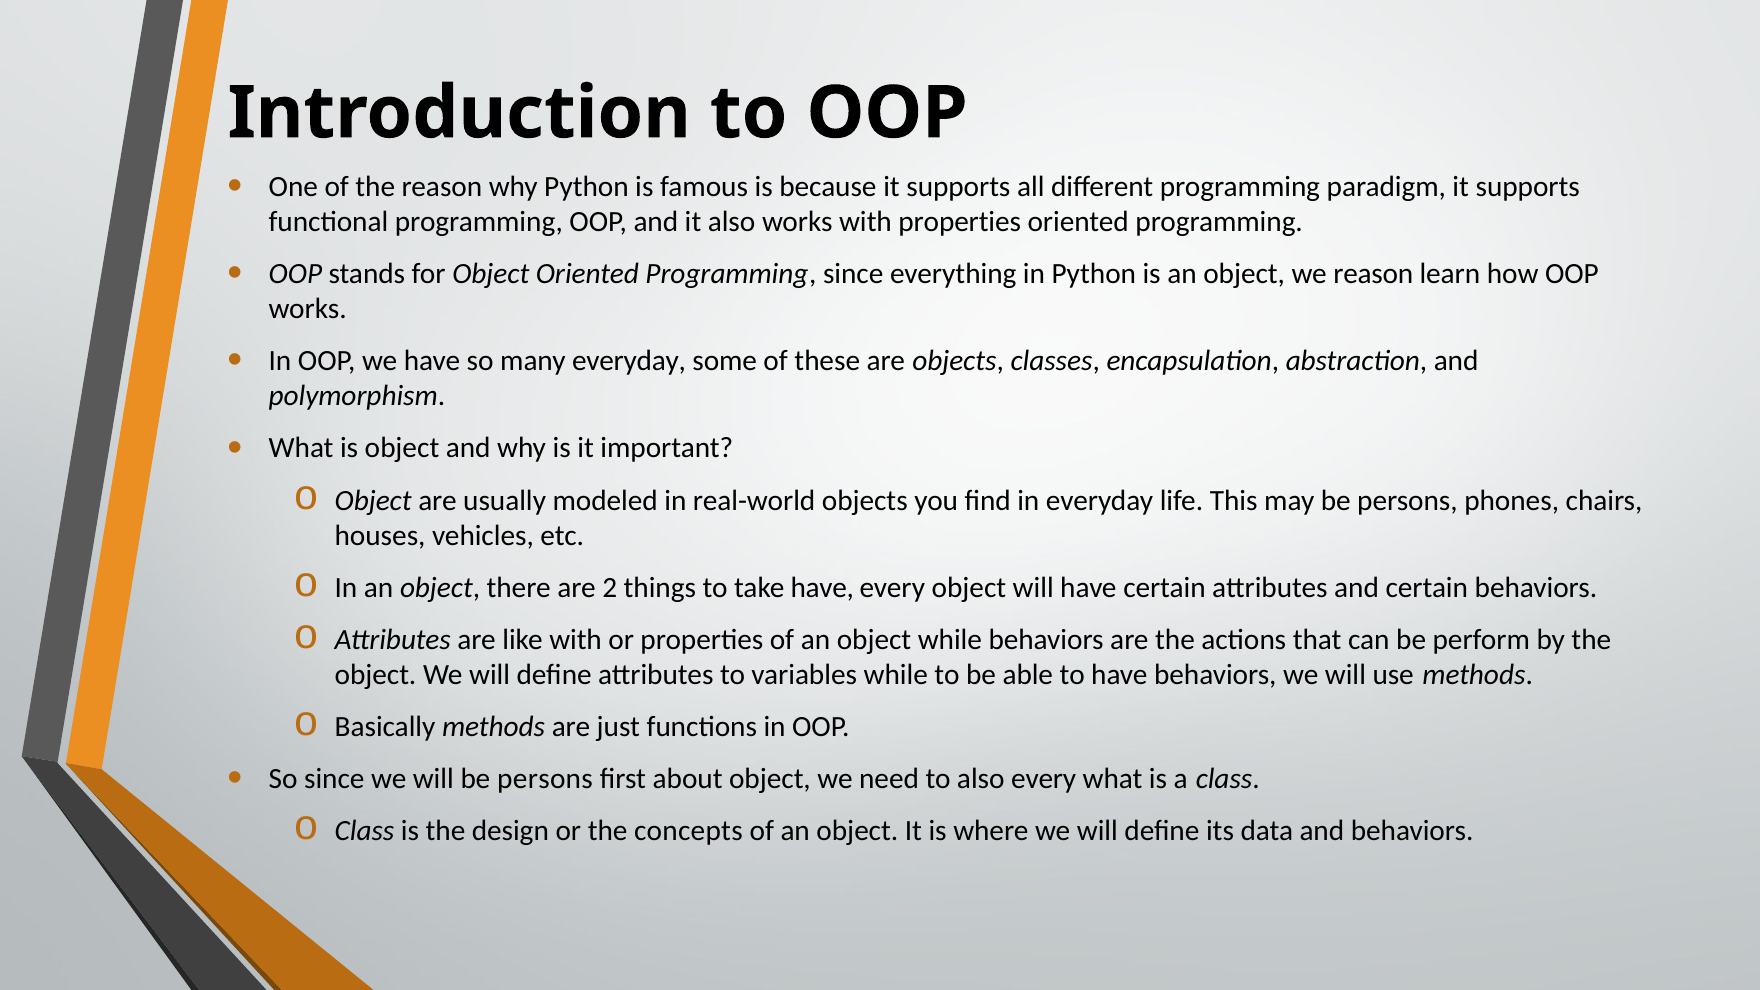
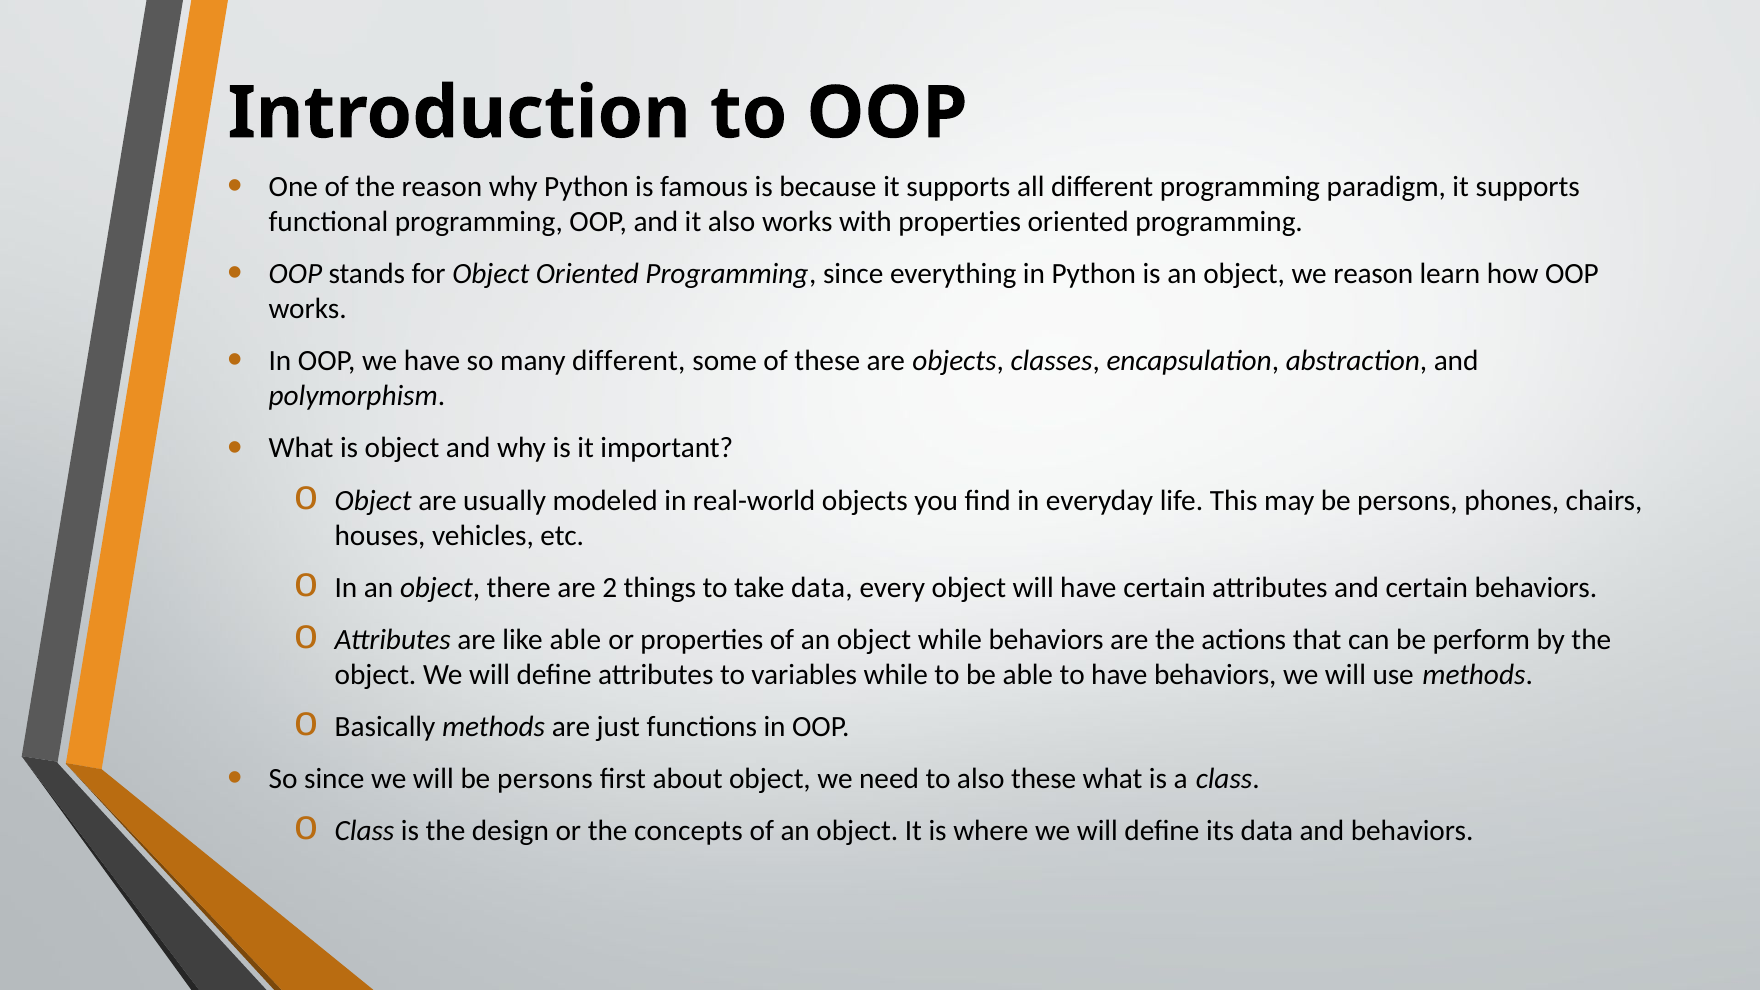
many everyday: everyday -> different (629, 361)
take have: have -> data (822, 587)
like with: with -> able (575, 640)
also every: every -> these (1044, 779)
